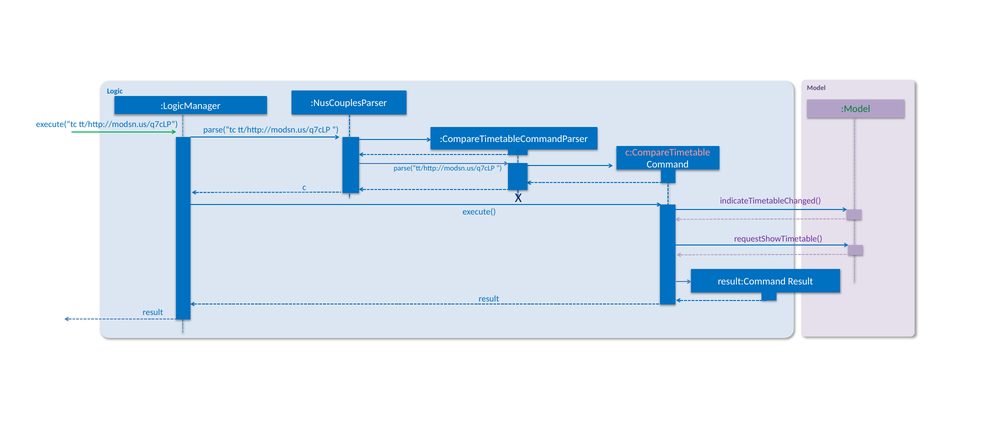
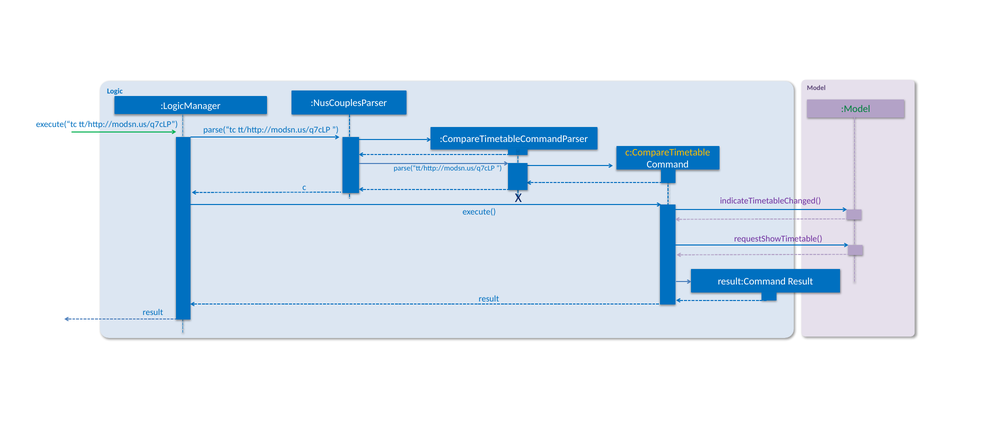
c:CompareTimetable colour: pink -> yellow (668, 153)
